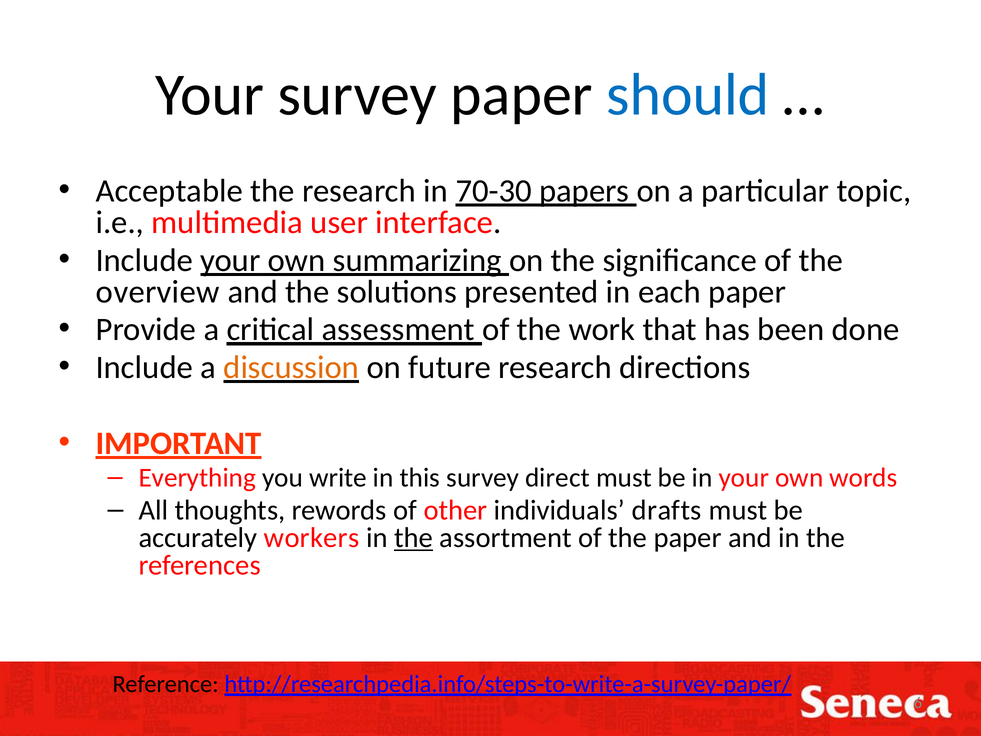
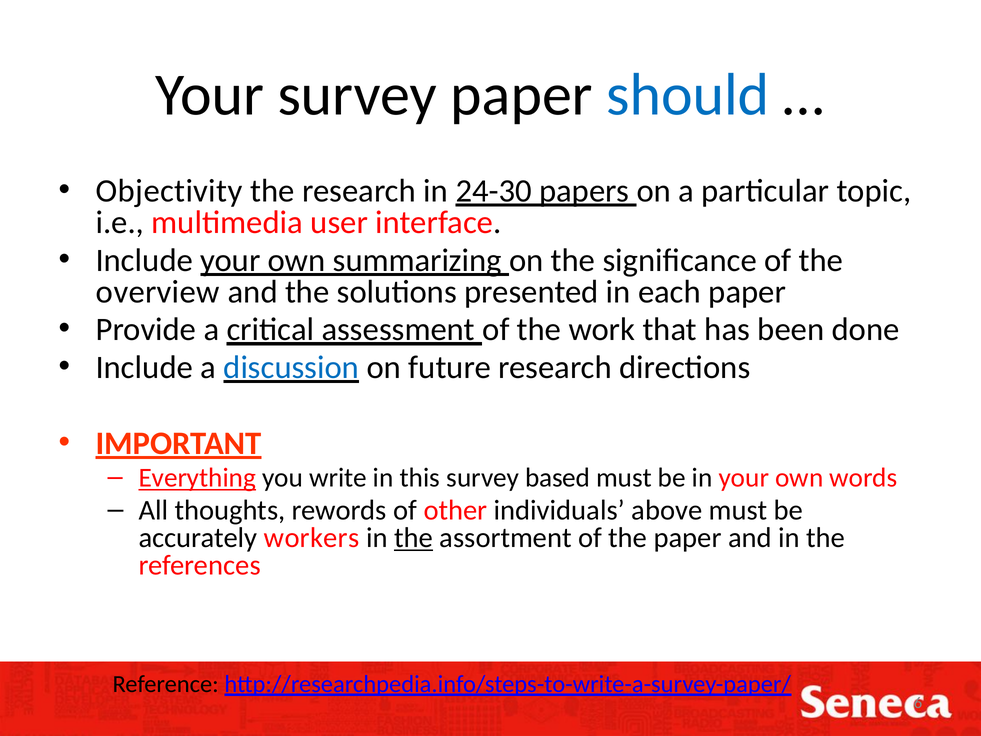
Acceptable: Acceptable -> Objectivity (169, 191)
70-30: 70-30 -> 24-30 (494, 191)
discussion colour: orange -> blue (291, 367)
Everything underline: none -> present (197, 478)
direct: direct -> based (558, 478)
drafts: drafts -> above (667, 510)
